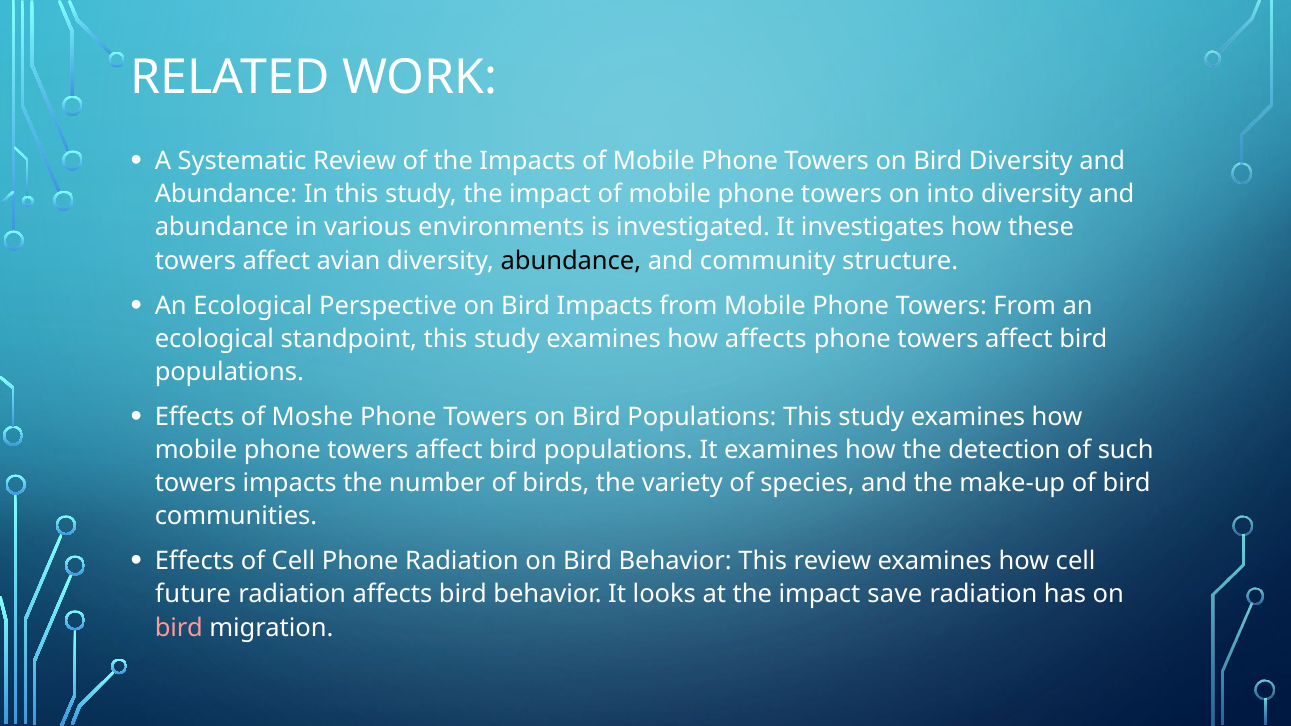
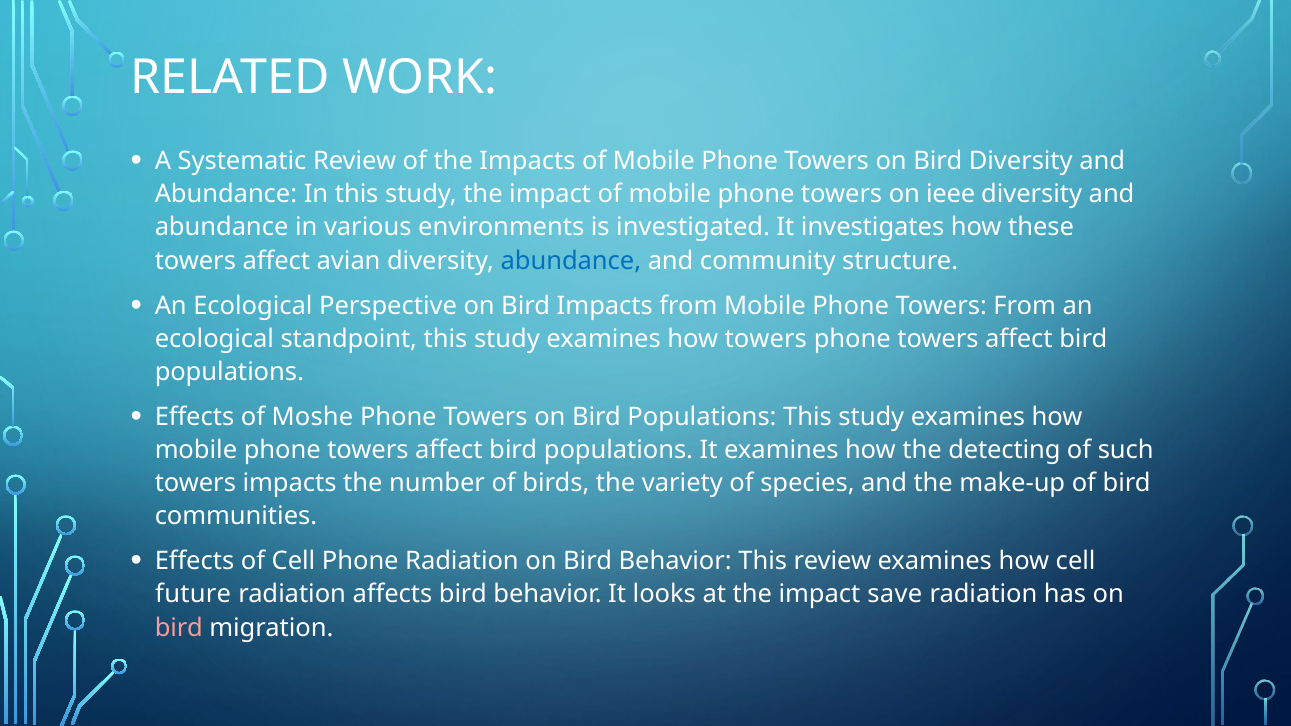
into: into -> ieee (951, 194)
abundance colour: black -> blue (571, 261)
how affects: affects -> towers (766, 339)
detection: detection -> detecting (1004, 450)
